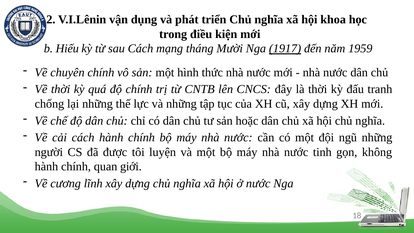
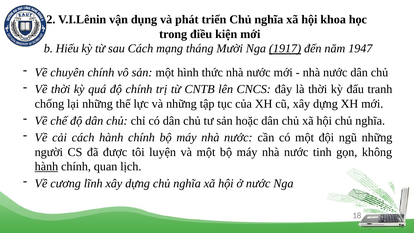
1959: 1959 -> 1947 (360, 49)
hành underline: none -> present (46, 166)
giới: giới -> lịch (131, 166)
